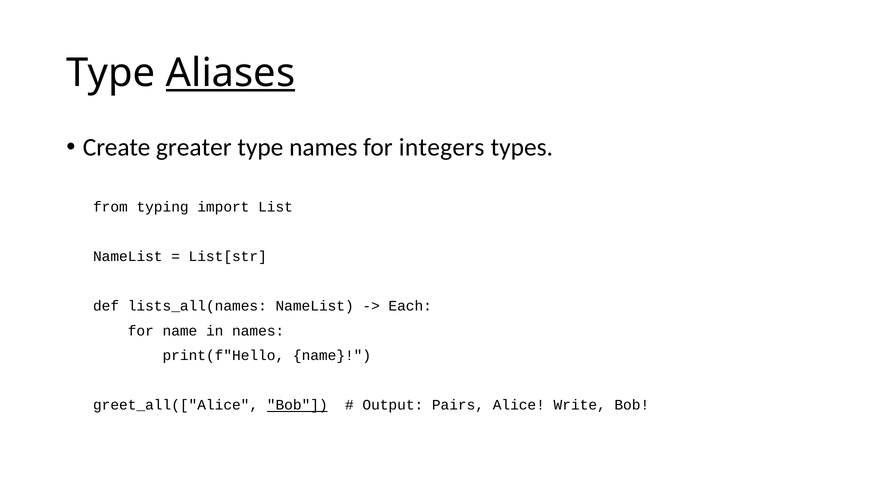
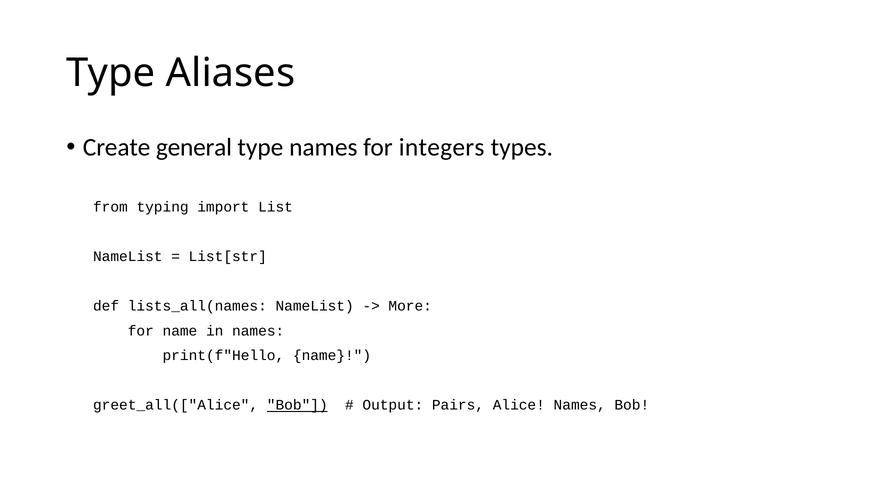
Aliases underline: present -> none (230, 73)
greater: greater -> general (194, 147)
Each: Each -> More (410, 306)
Alice Write: Write -> Names (580, 406)
